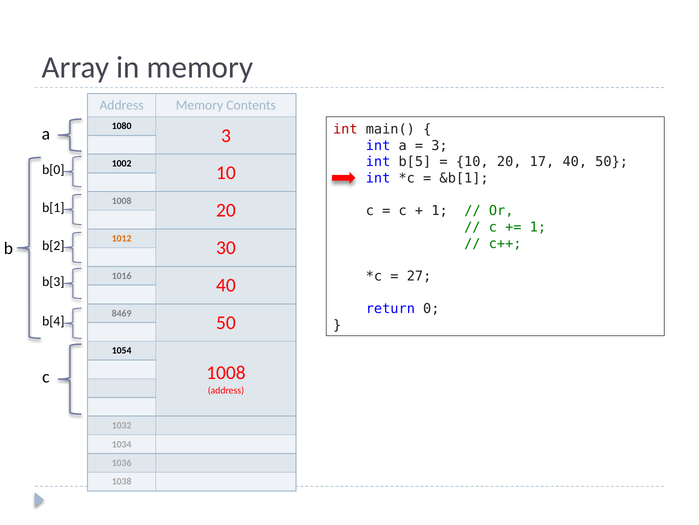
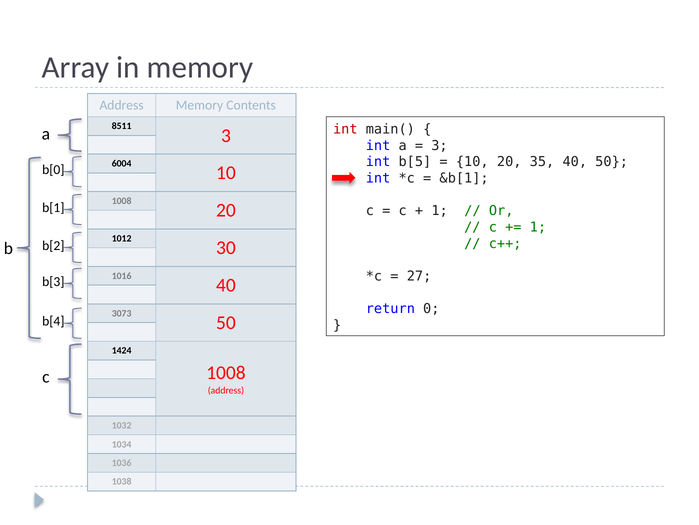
1080: 1080 -> 8511 (122, 126)
17: 17 -> 35 (542, 162)
1002: 1002 -> 6004 (122, 163)
1012 colour: orange -> black (122, 238)
8469: 8469 -> 3073 (122, 313)
1054: 1054 -> 1424 (122, 350)
